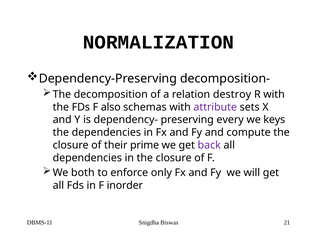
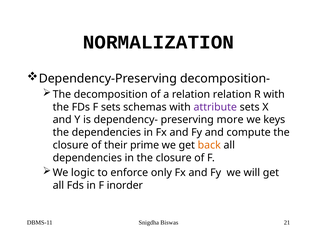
relation destroy: destroy -> relation (232, 94)
F also: also -> sets (111, 107)
every: every -> more (230, 120)
back colour: purple -> orange (209, 145)
both: both -> logic (83, 172)
